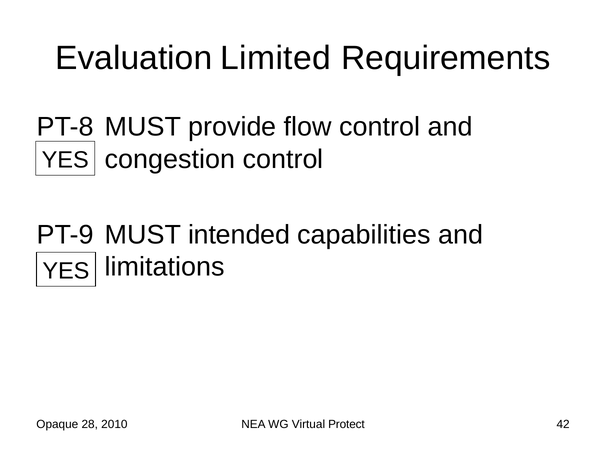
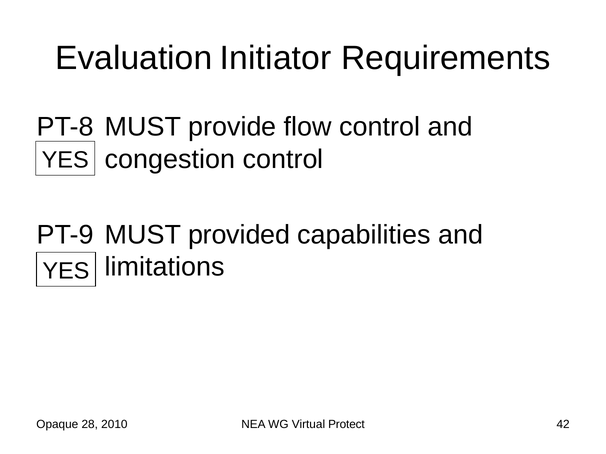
Limited: Limited -> Initiator (276, 58)
intended: intended -> provided (239, 235)
